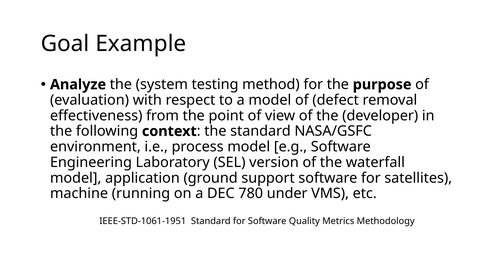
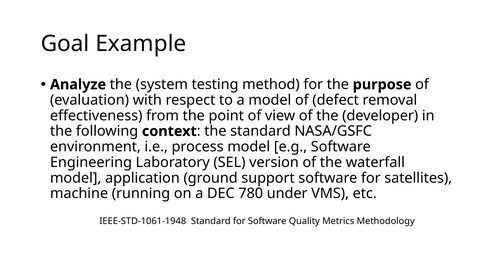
IEEE-STD-1061-1951: IEEE-STD-1061-1951 -> IEEE-STD-1061-1948 (143, 221)
